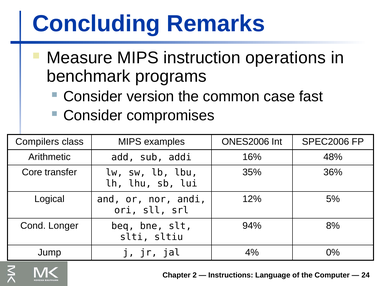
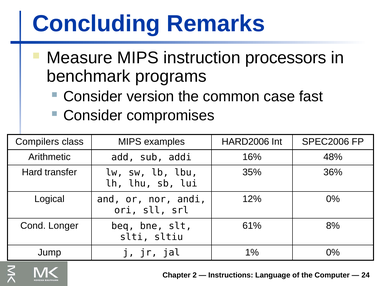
operations: operations -> processors (286, 58)
ONES2006: ONES2006 -> HARD2006 (245, 142)
Core: Core -> Hard (32, 172)
12% 5%: 5% -> 0% (333, 199)
94%: 94% -> 61% (252, 226)
4%: 4% -> 1% (252, 252)
